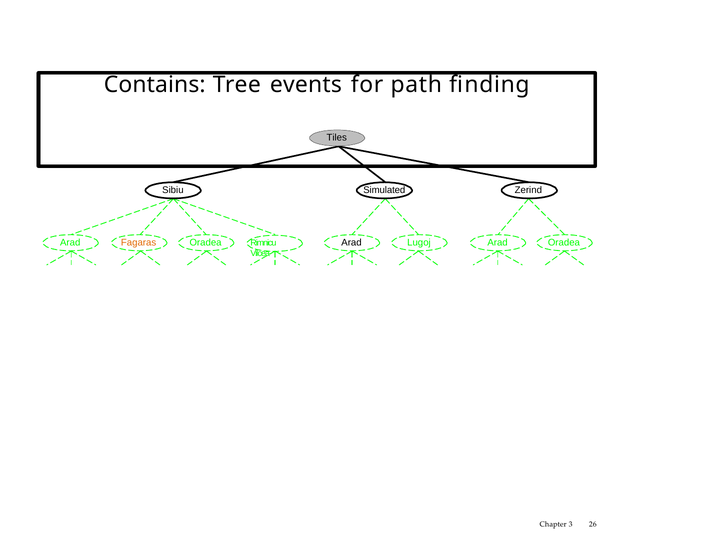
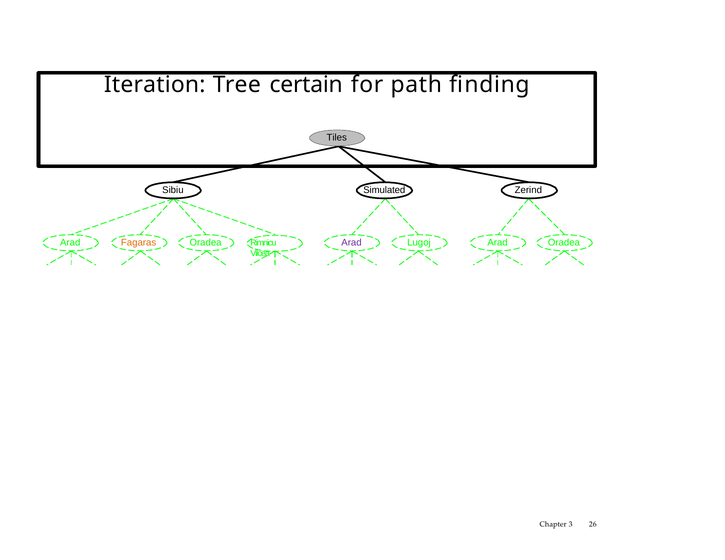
Contains: Contains -> Iteration (155, 85)
events: events -> certain (306, 85)
Arad colour: black -> purple (352, 243)
